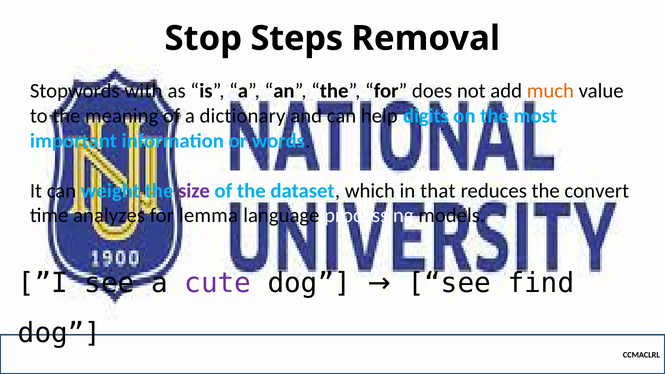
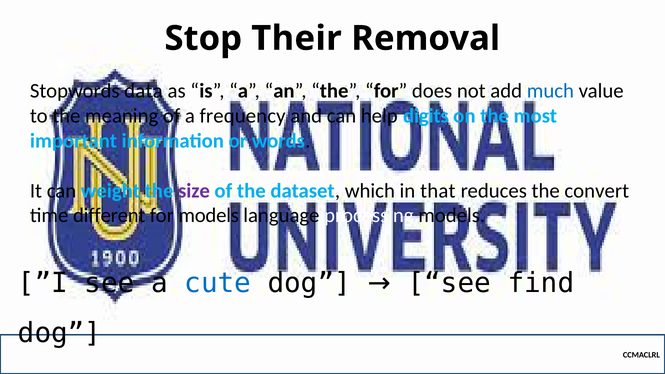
Steps: Steps -> Their (296, 38)
with: with -> data (143, 91)
much colour: orange -> blue (550, 91)
dictionary: dictionary -> frequency (243, 116)
analyzes: analyzes -> different (109, 216)
for lemma: lemma -> models (209, 216)
cute colour: purple -> blue (218, 283)
